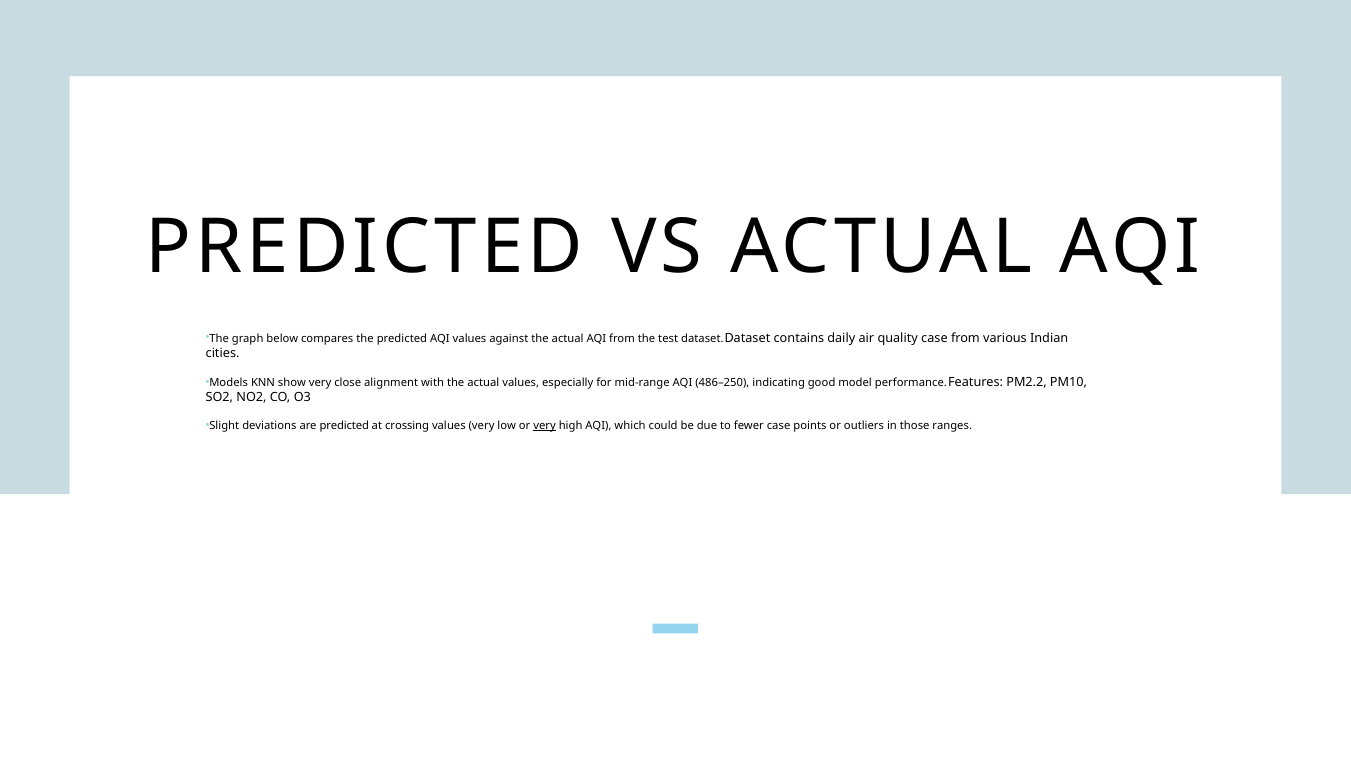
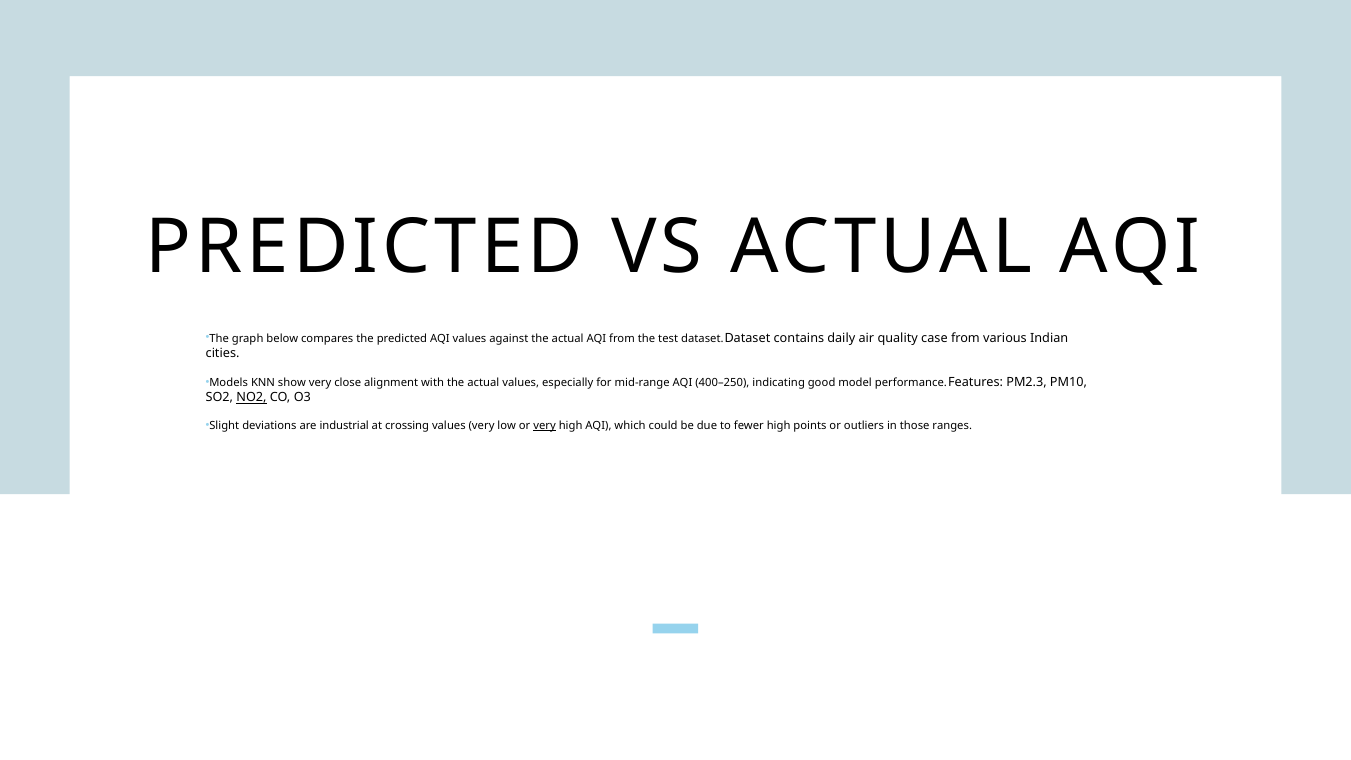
486–250: 486–250 -> 400–250 (722, 383)
PM2.2: PM2.2 -> PM2.3 (1027, 382)
NO2 underline: none -> present (251, 398)
are predicted: predicted -> industrial (344, 426)
fewer case: case -> high (779, 426)
